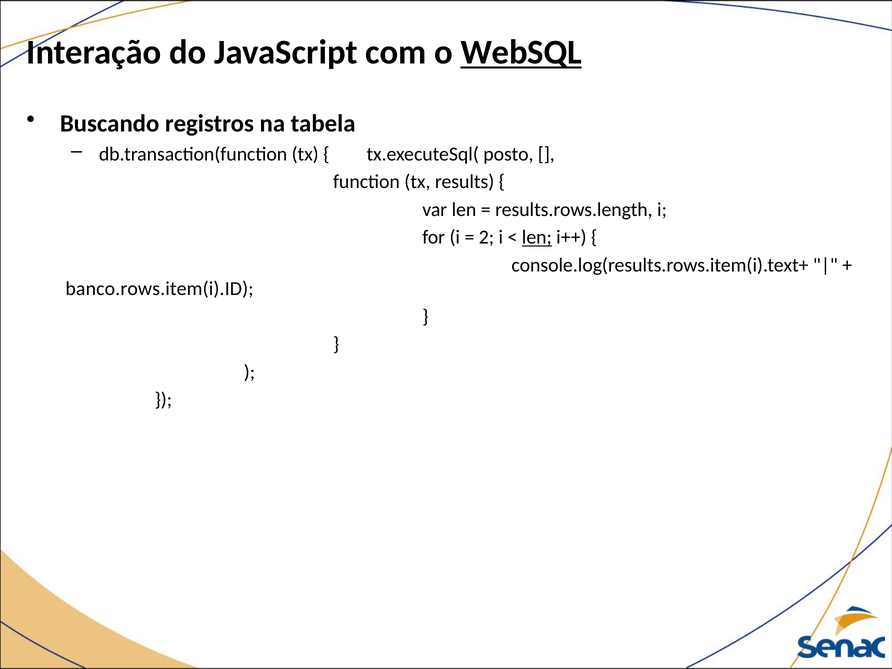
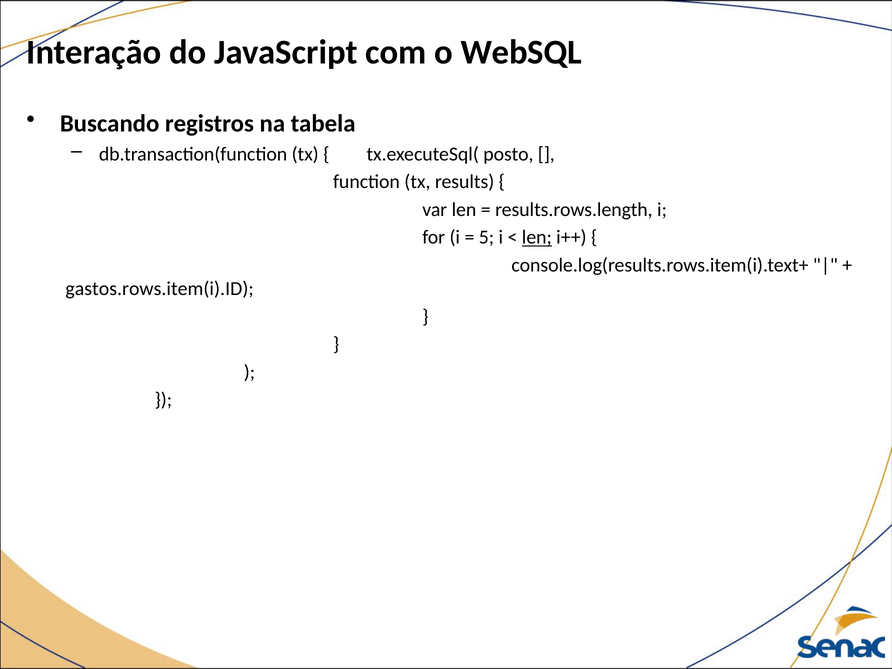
WebSQL underline: present -> none (521, 52)
2: 2 -> 5 (486, 237)
banco.rows.item(i).ID: banco.rows.item(i).ID -> gastos.rows.item(i).ID (160, 289)
